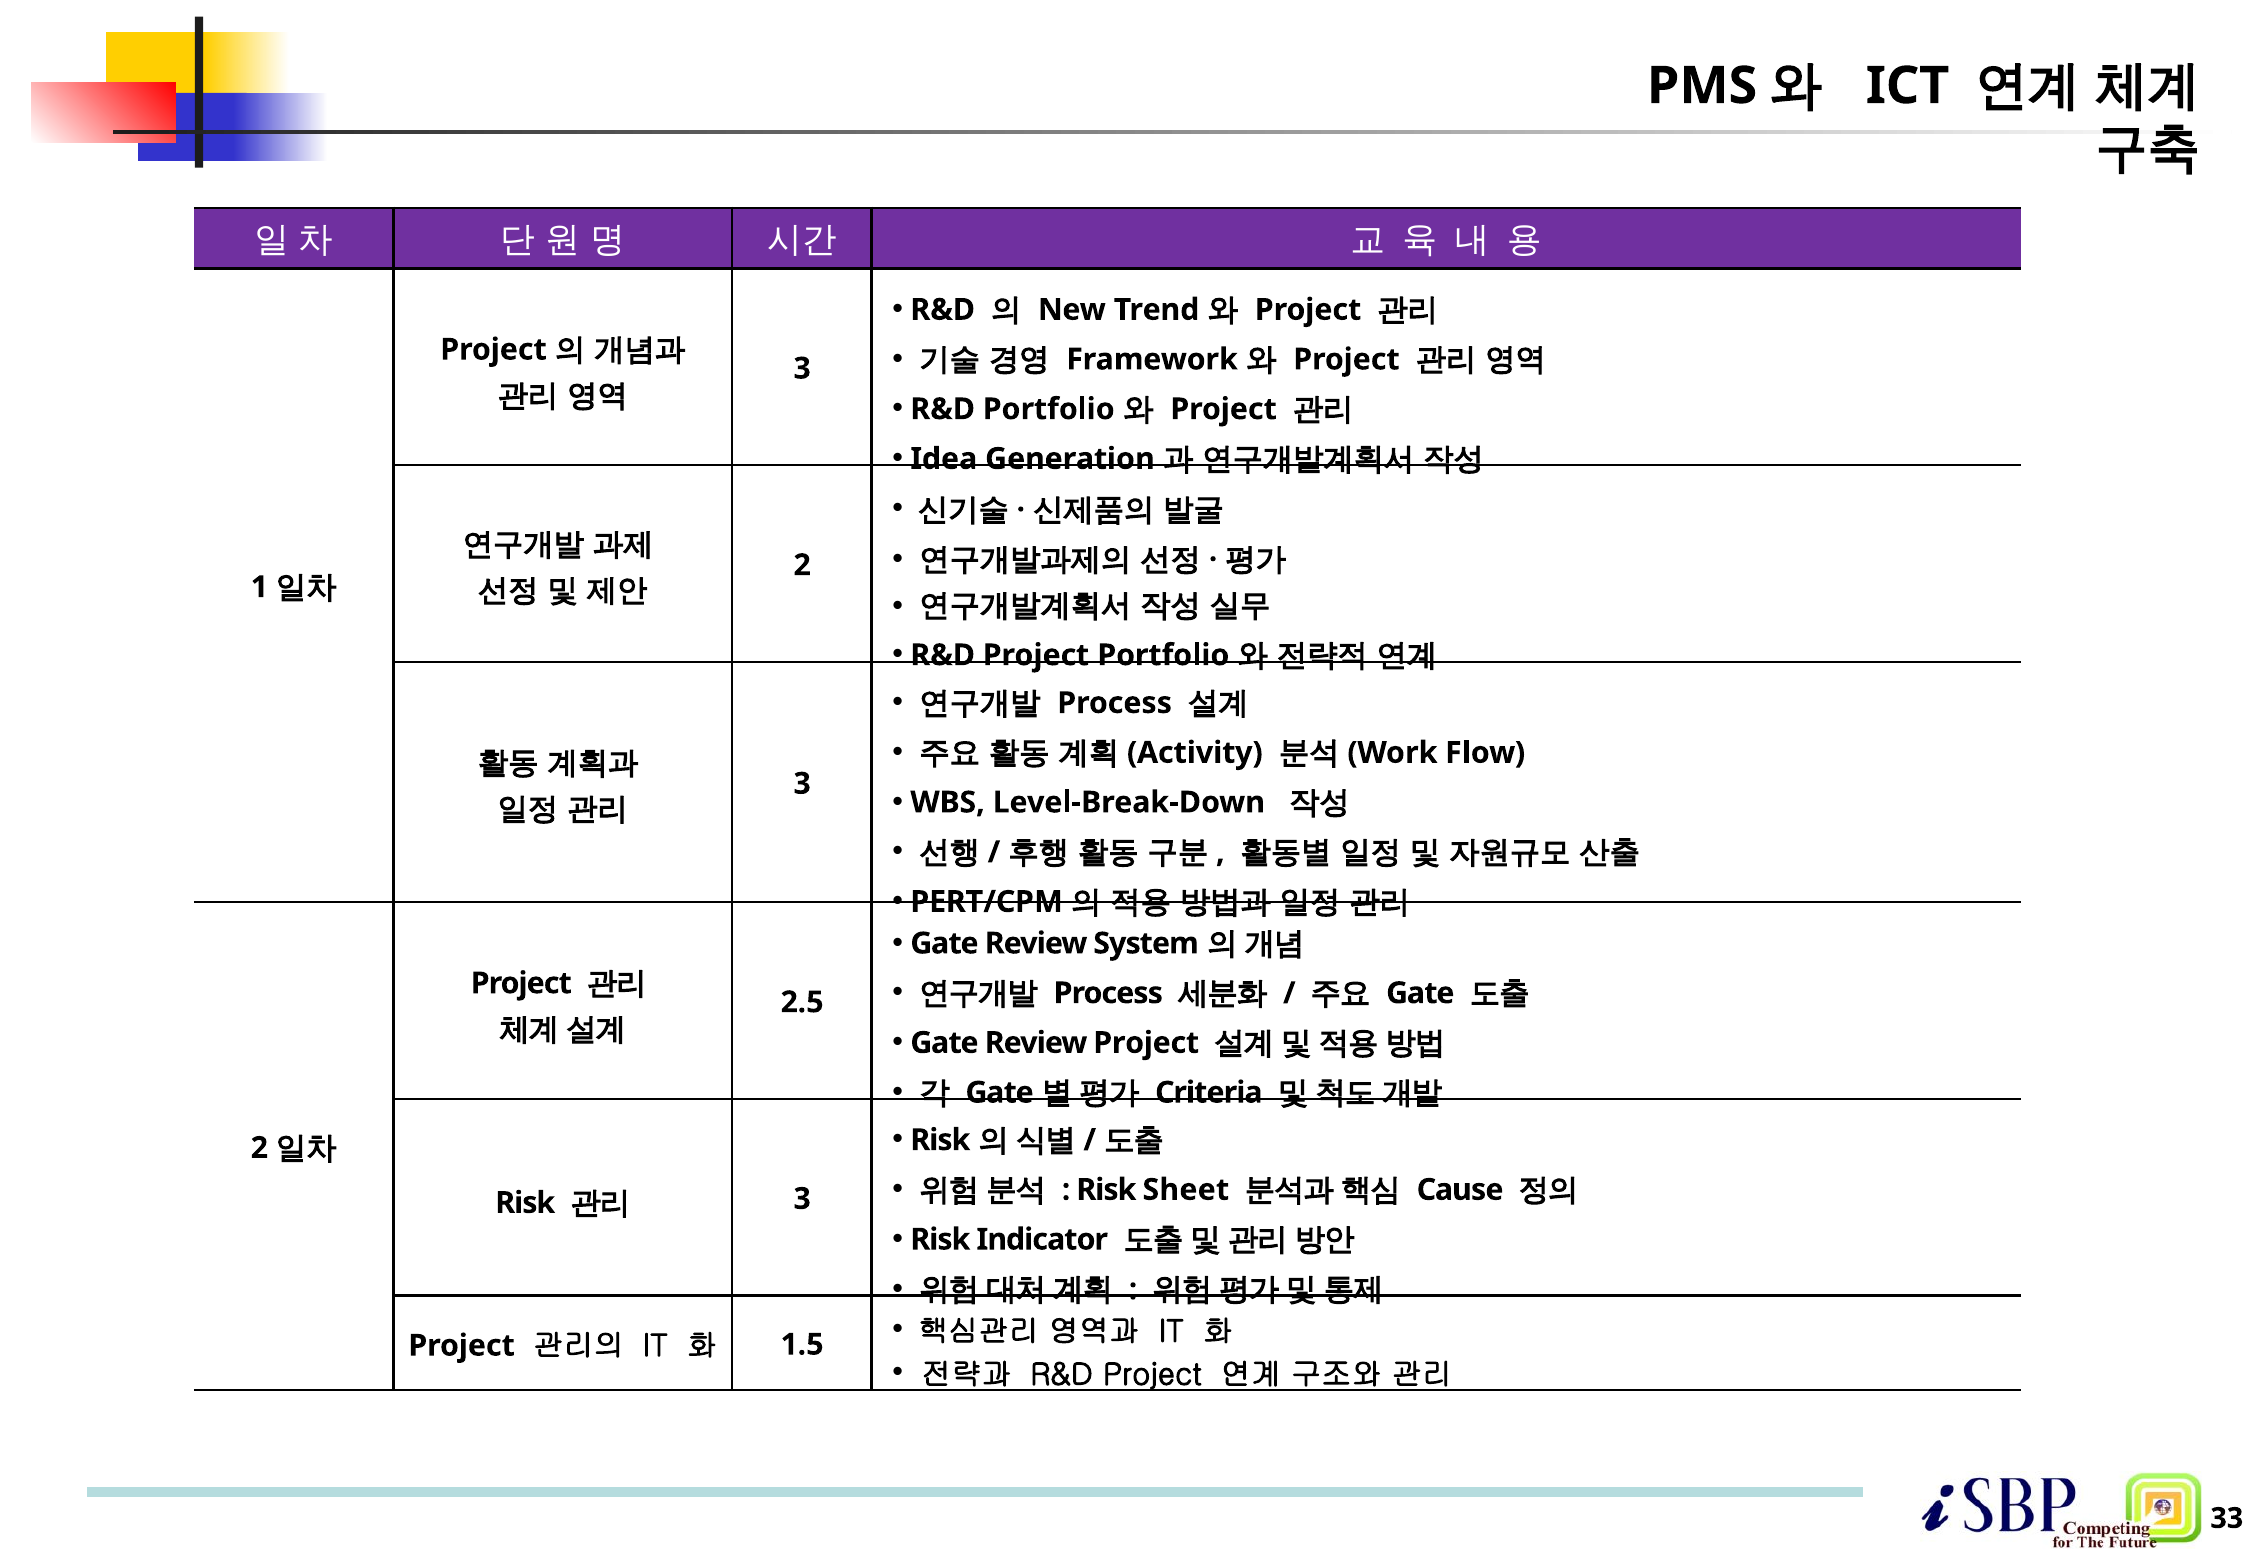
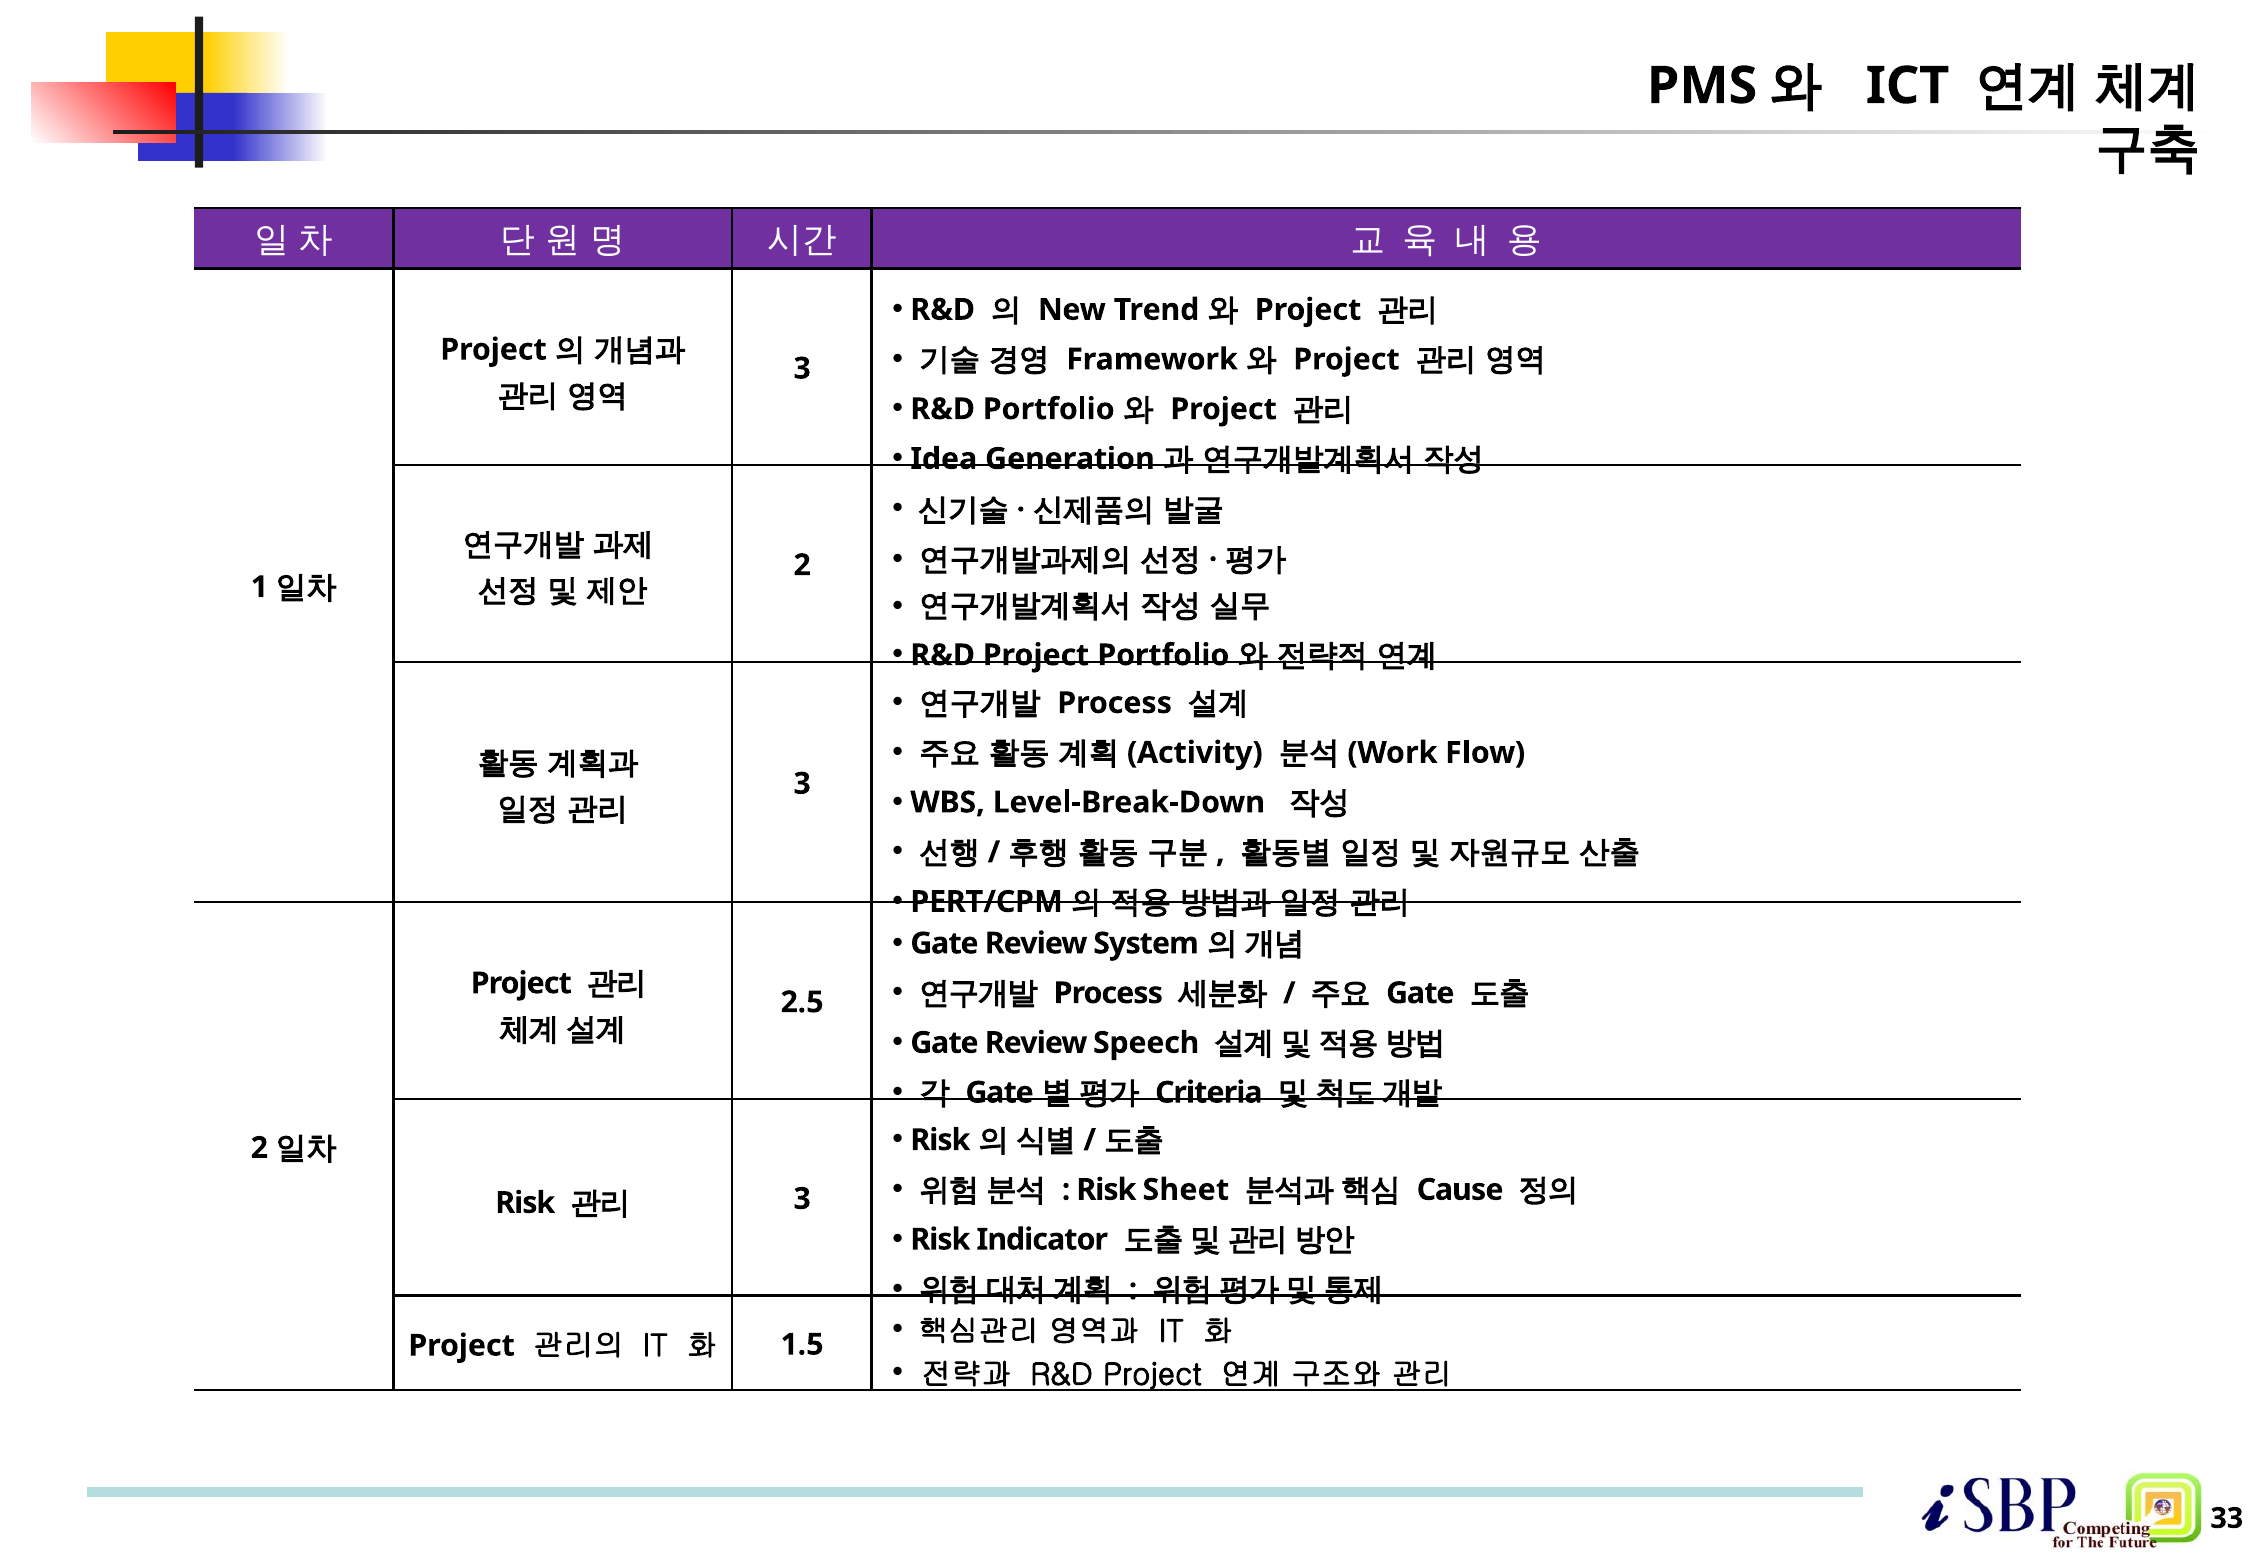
Review Project: Project -> Speech (1146, 1042)
